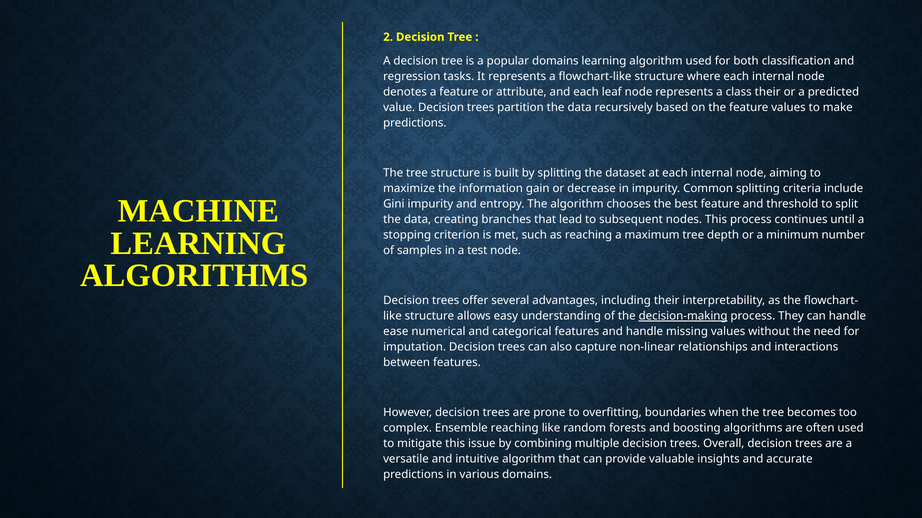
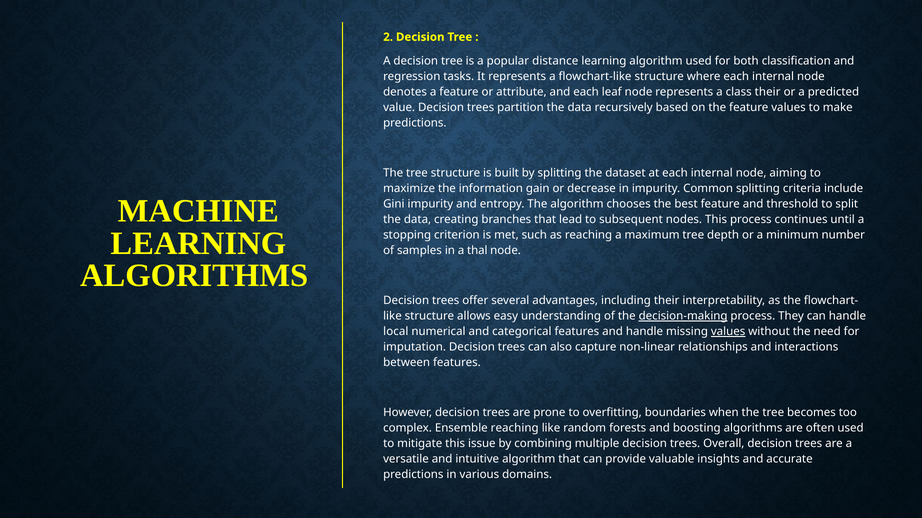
popular domains: domains -> distance (555, 61)
test: test -> thal (477, 251)
ease: ease -> local (396, 332)
values underline: none -> present (728, 332)
